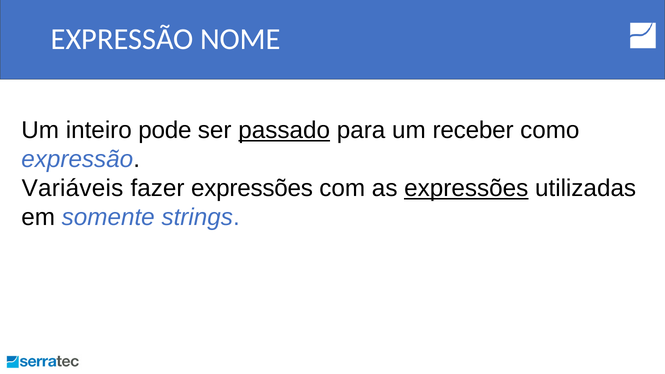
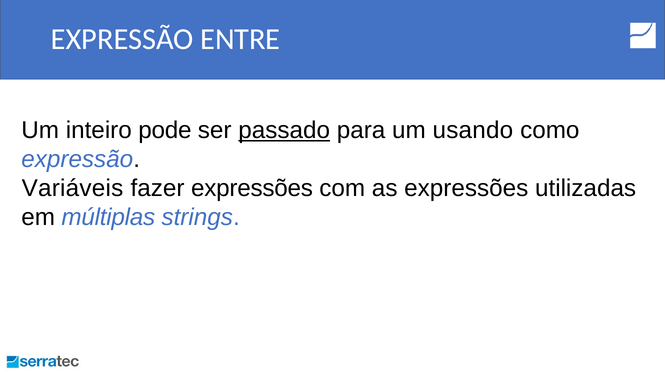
NOME: NOME -> ENTRE (240, 39)
receber: receber -> usando (473, 130)
expressões underline: present -> none (466, 188)
somente: somente -> múltiplas (108, 217)
